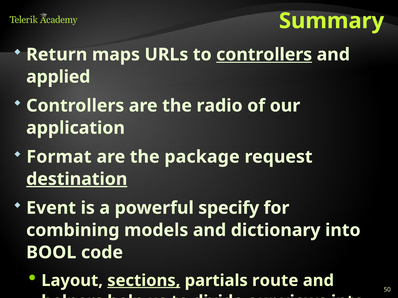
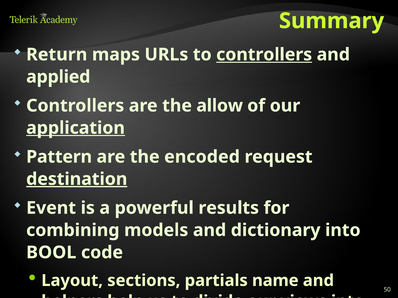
radio: radio -> allow (220, 106)
application underline: none -> present (76, 128)
Format: Format -> Pattern (59, 157)
package: package -> encoded (202, 157)
specify: specify -> results (229, 208)
sections underline: present -> none (144, 281)
route: route -> name (275, 281)
